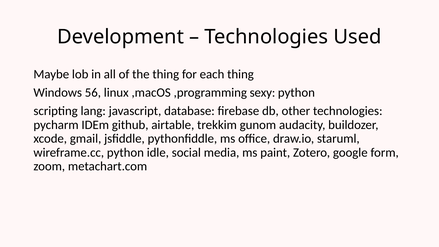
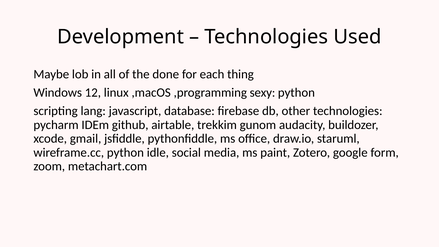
the thing: thing -> done (166, 74)
56: 56 -> 12 (93, 93)
